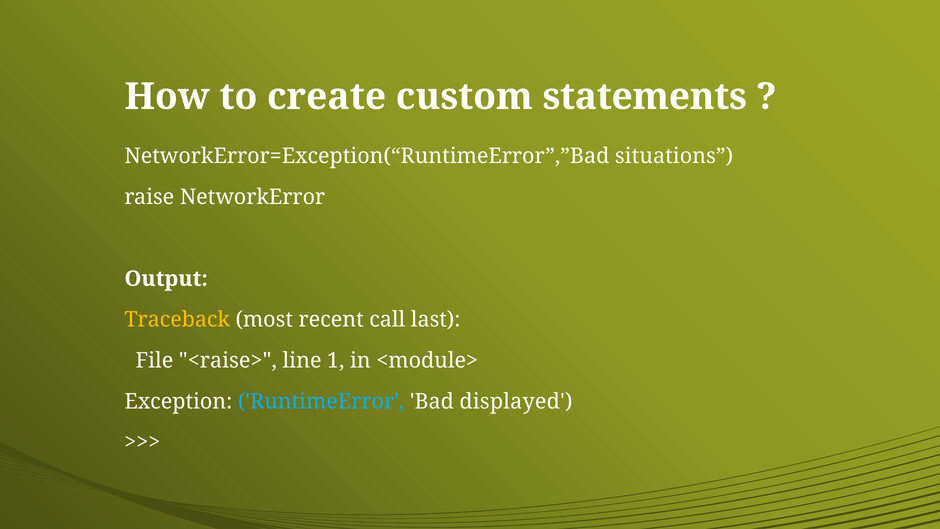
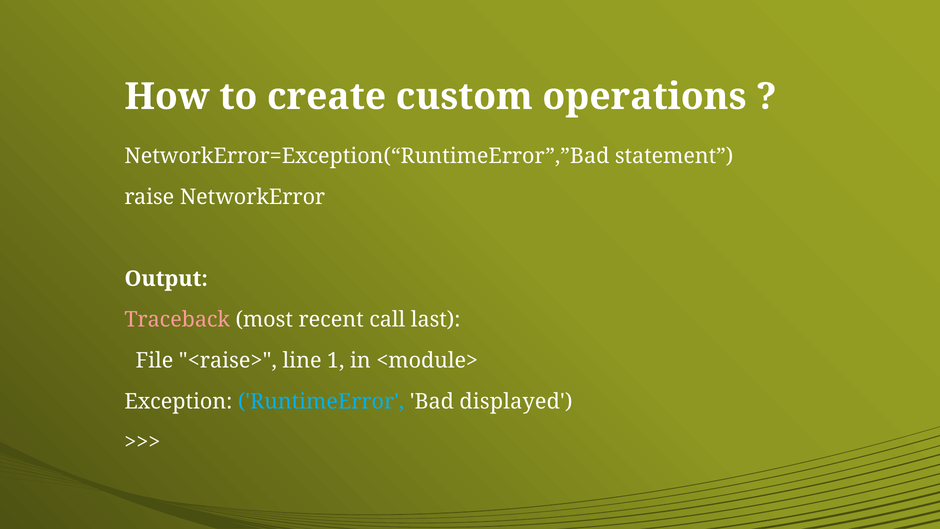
statements: statements -> operations (644, 97)
situations: situations -> statement (674, 156)
Traceback colour: yellow -> pink (177, 320)
